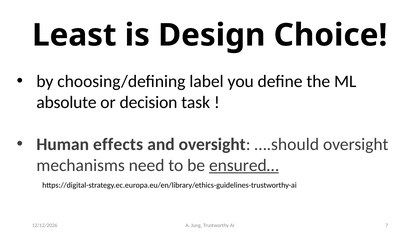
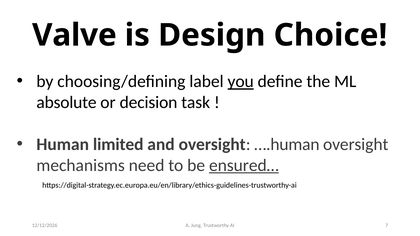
Least: Least -> Valve (74, 35)
you underline: none -> present (241, 82)
effects: effects -> limited (118, 145)
….should: ….should -> ….human (287, 145)
